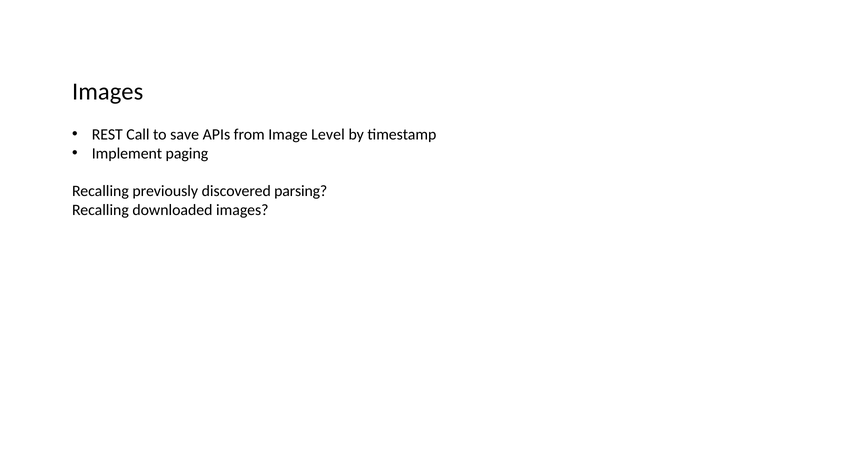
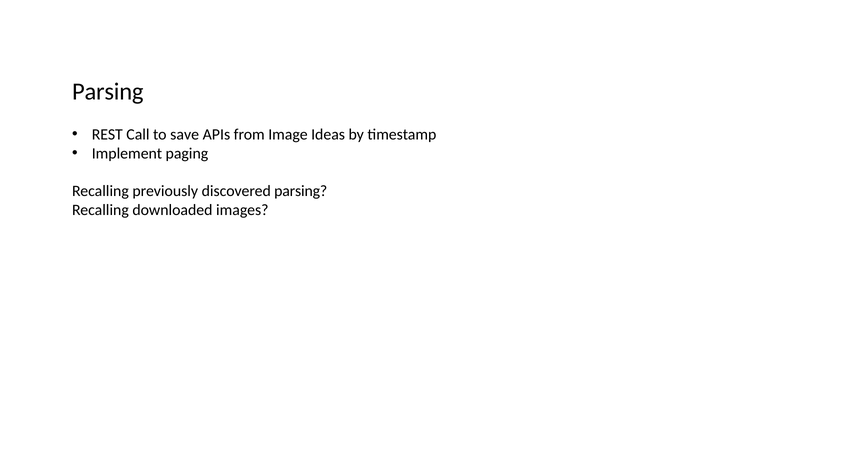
Images: Images -> Parsing (108, 92)
Level: Level -> Ideas (328, 134)
